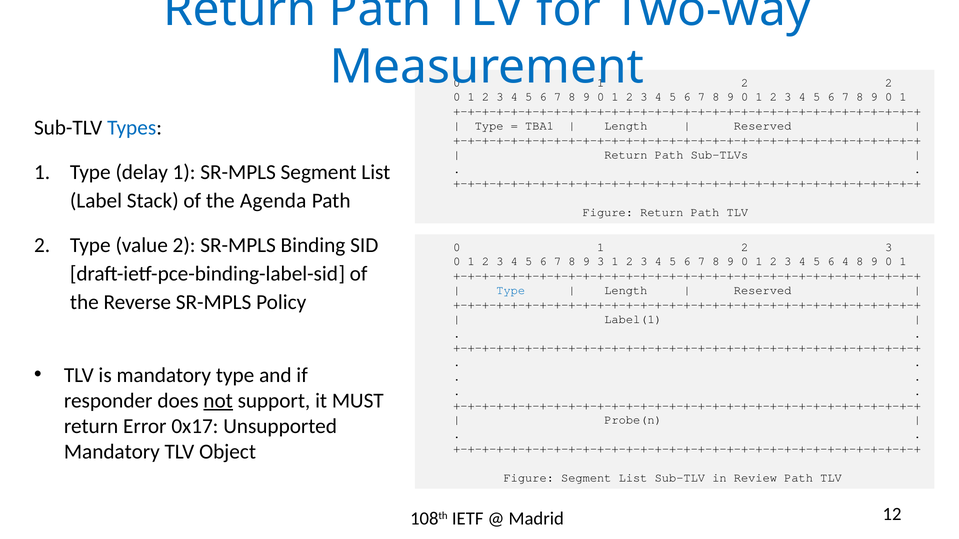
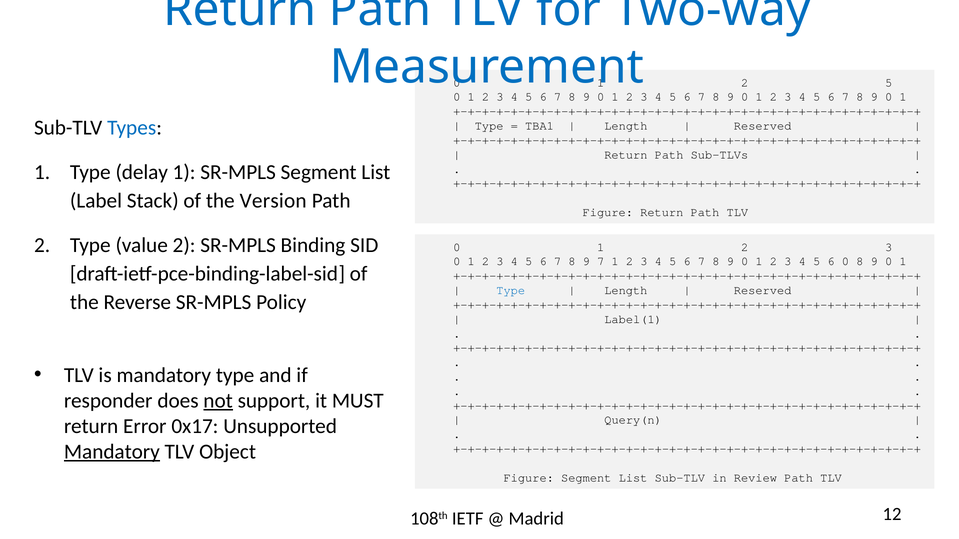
2 2: 2 -> 5 (889, 83)
Agenda: Agenda -> Version (273, 201)
9 3: 3 -> 7 (601, 262)
6 4: 4 -> 0 (845, 262)
Probe(n: Probe(n -> Query(n (633, 420)
Mandatory underline: none -> present (112, 452)
